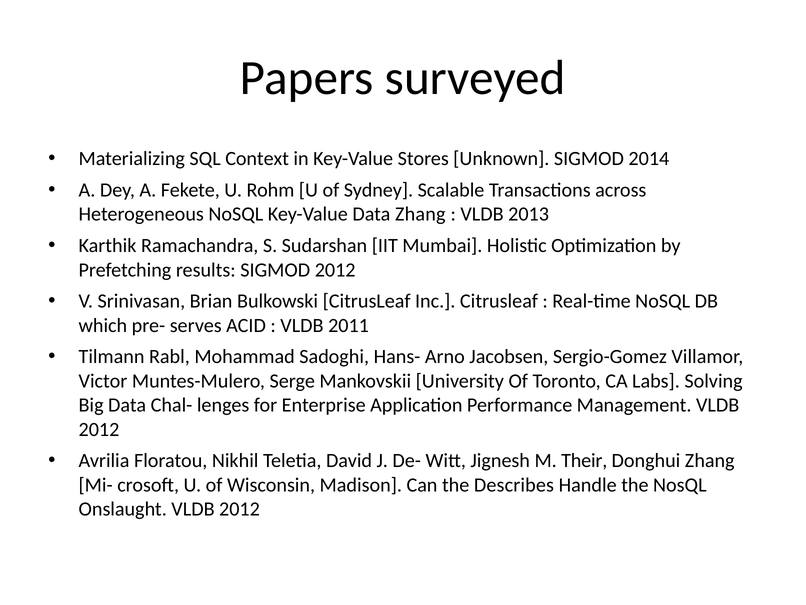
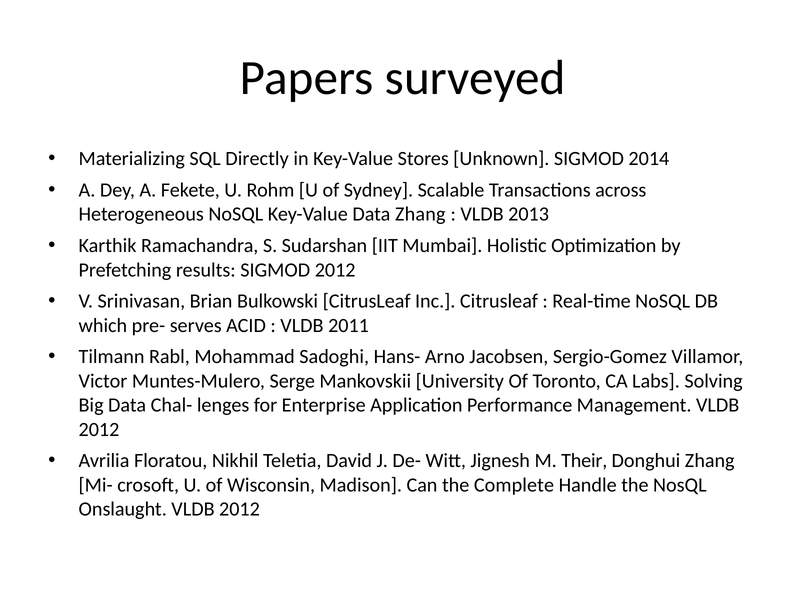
Context: Context -> Directly (257, 159)
Describes: Describes -> Complete (514, 485)
